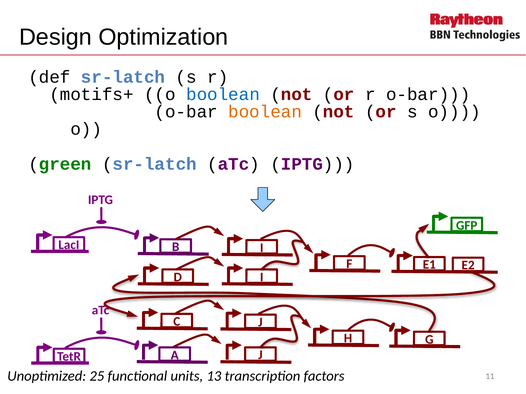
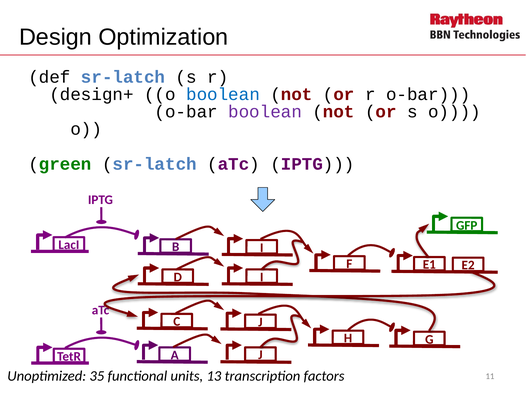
motifs+: motifs+ -> design+ (92, 94)
boolean colour: orange -> purple (265, 112)
25: 25 -> 35 (97, 377)
